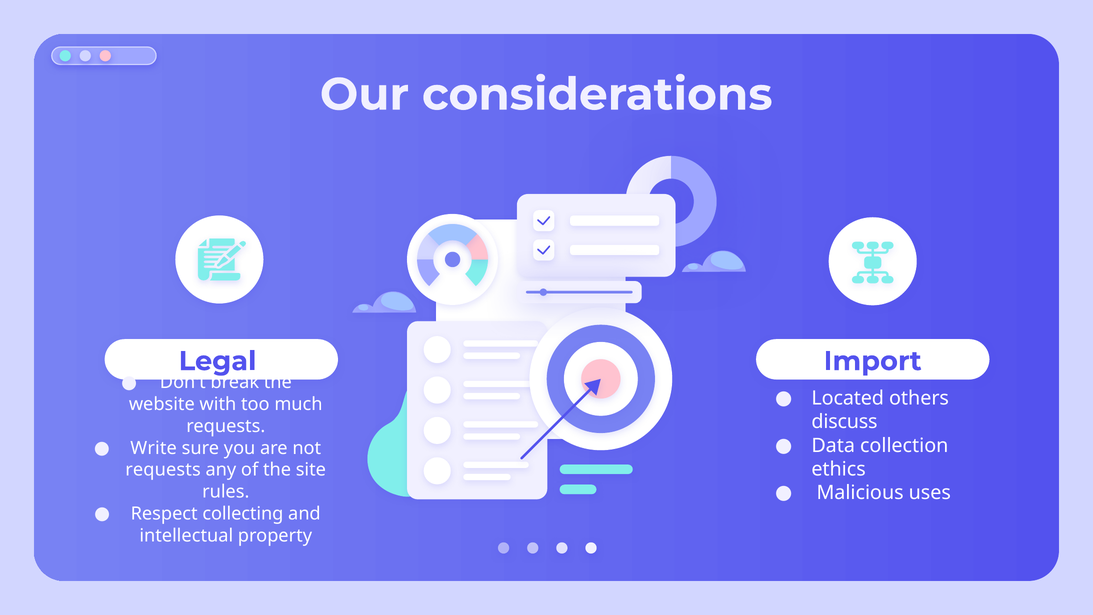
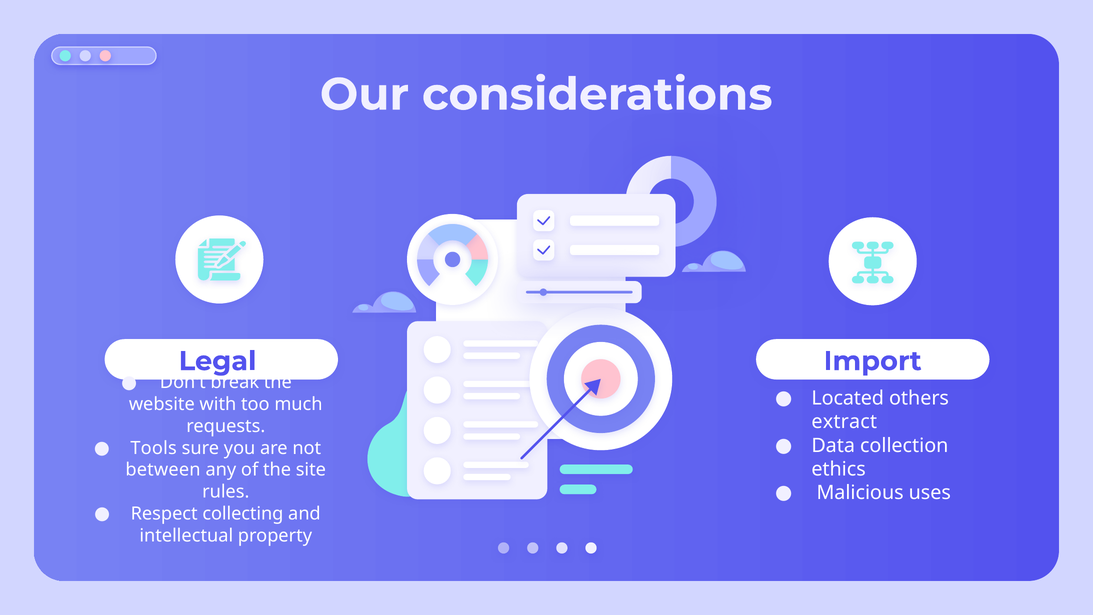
discuss: discuss -> extract (844, 422)
Write: Write -> Tools (154, 448)
requests: requests -> between (163, 470)
